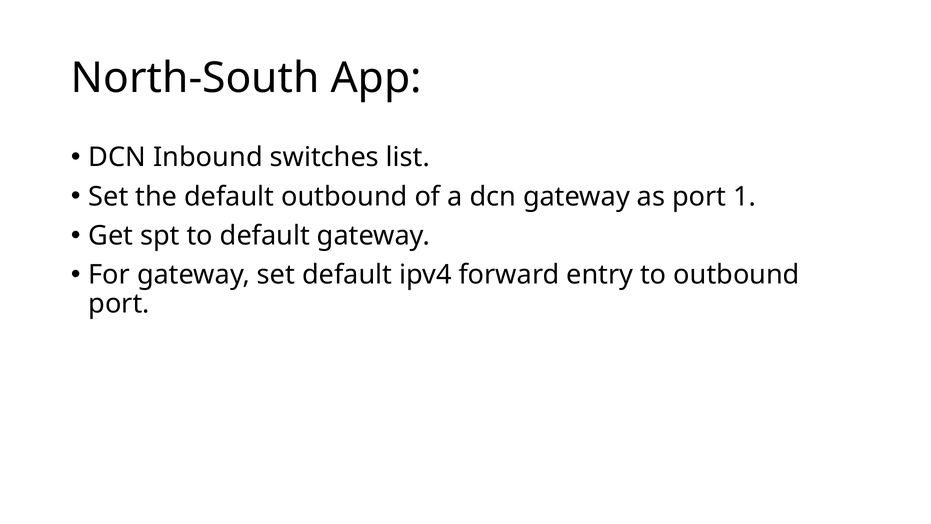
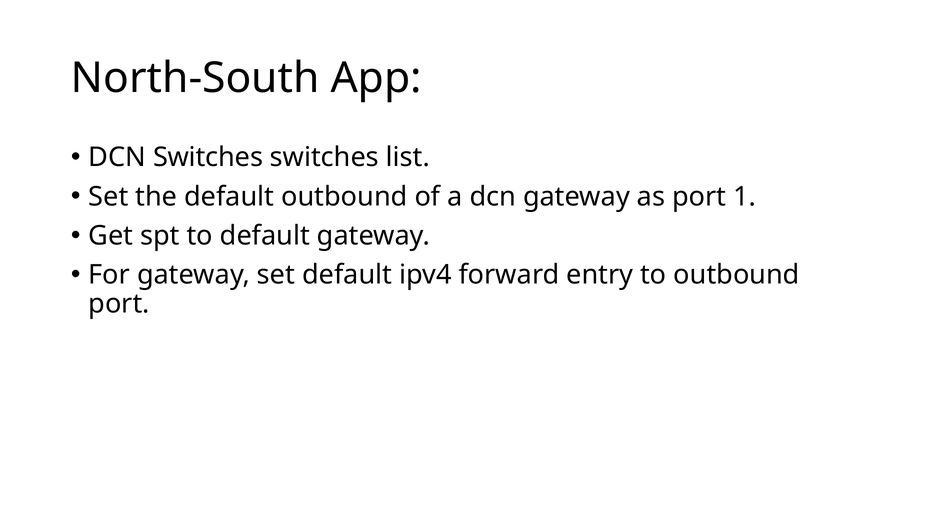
DCN Inbound: Inbound -> Switches (208, 157)
